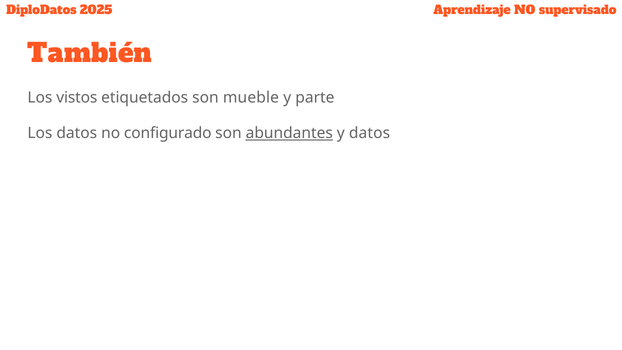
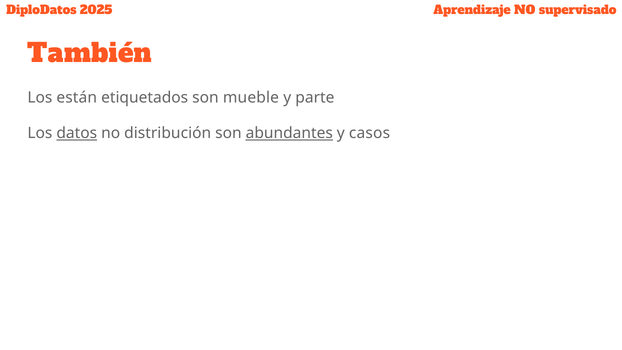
vistos: vistos -> están (77, 98)
datos underline: none -> present (77, 133)
configurado: configurado -> distribución (168, 133)
y datos: datos -> casos (370, 133)
